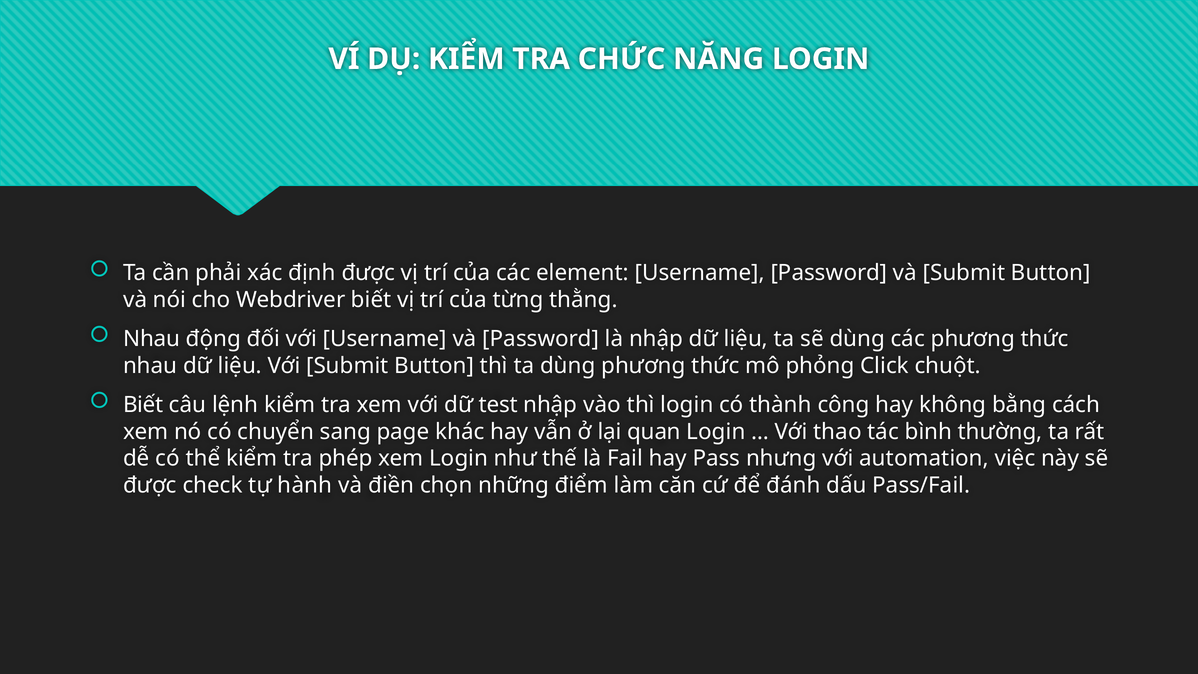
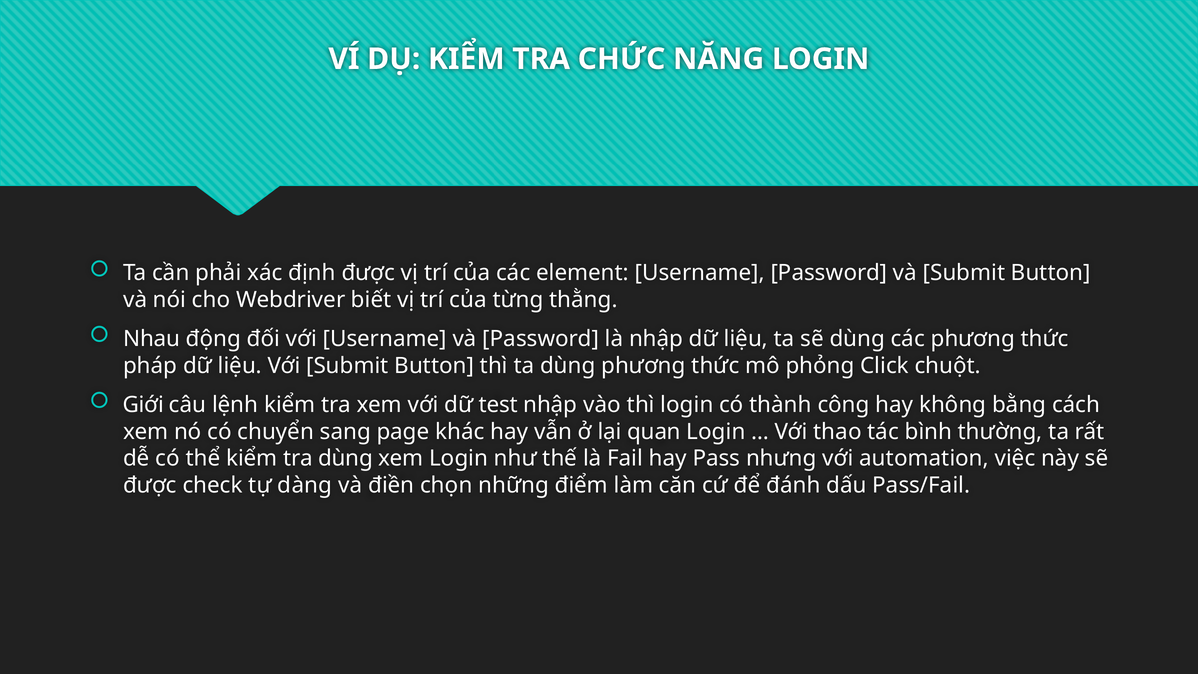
nhau: nhau -> pháp (150, 366)
Biết: Biết -> Giới (143, 405)
tra phép: phép -> dùng (346, 458)
hành: hành -> dàng (305, 485)
